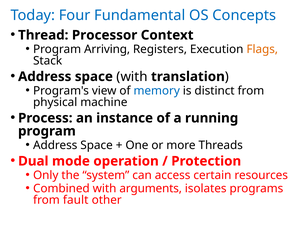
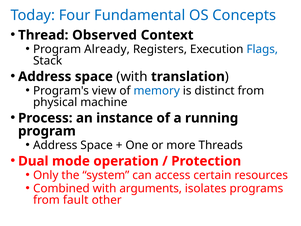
Processor: Processor -> Observed (105, 35)
Arriving: Arriving -> Already (107, 49)
Flags colour: orange -> blue (262, 49)
